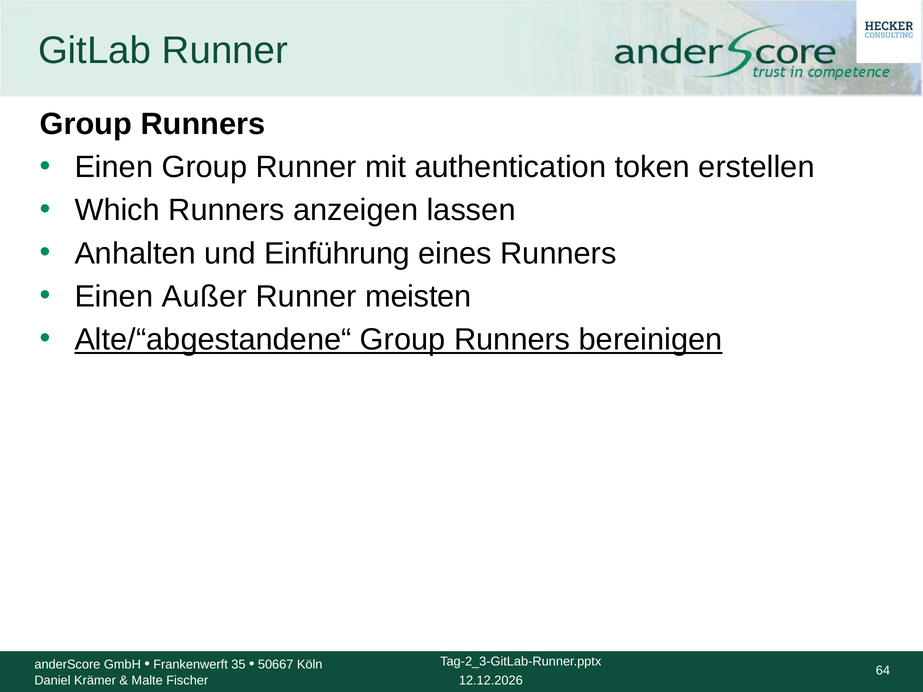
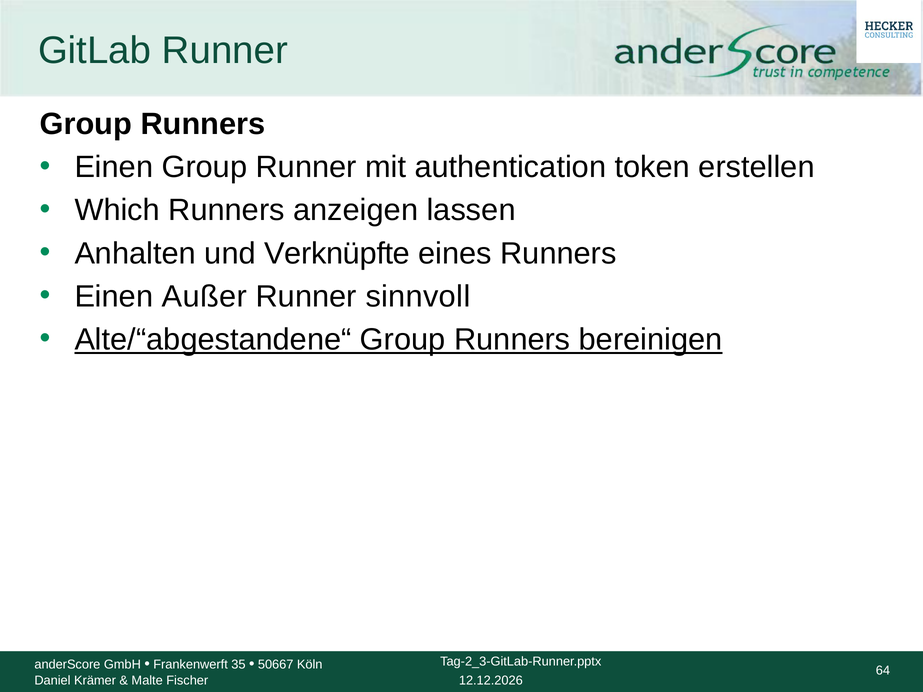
Einführung: Einführung -> Verknüpfte (337, 253)
meisten: meisten -> sinnvoll (418, 297)
